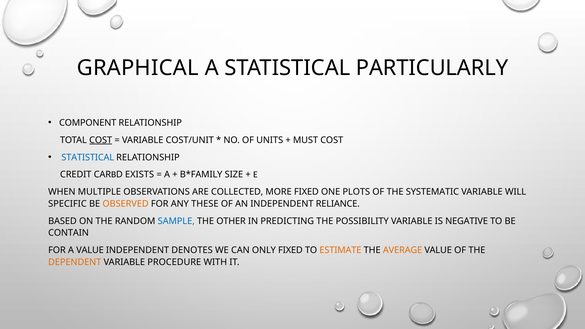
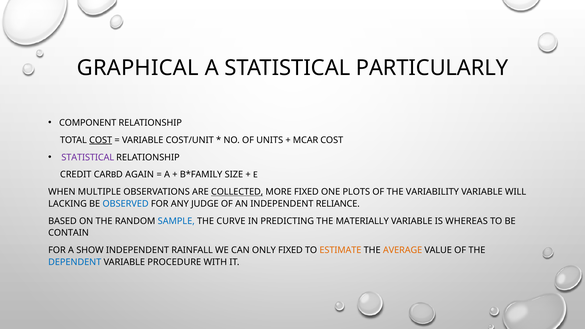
MUST: MUST -> MCAR (306, 140)
STATISTICAL colour: blue -> purple (88, 157)
EXISTS: EXISTS -> AGAIN (140, 175)
COLLECTED underline: none -> present (237, 192)
SYSTEMATIC: SYSTEMATIC -> VARIABILITY (432, 192)
SPECIFIC: SPECIFIC -> LACKING (68, 204)
OBSERVED colour: orange -> blue (126, 204)
THESE: THESE -> JUDGE (205, 204)
OTHER: OTHER -> CURVE (231, 221)
POSSIBILITY: POSSIBILITY -> MATERIALLY (362, 221)
NEGATIVE: NEGATIVE -> WHEREAS (467, 221)
A VALUE: VALUE -> SHOW (90, 250)
DENOTES: DENOTES -> RAINFALL (192, 250)
DEPENDENT colour: orange -> blue (75, 262)
